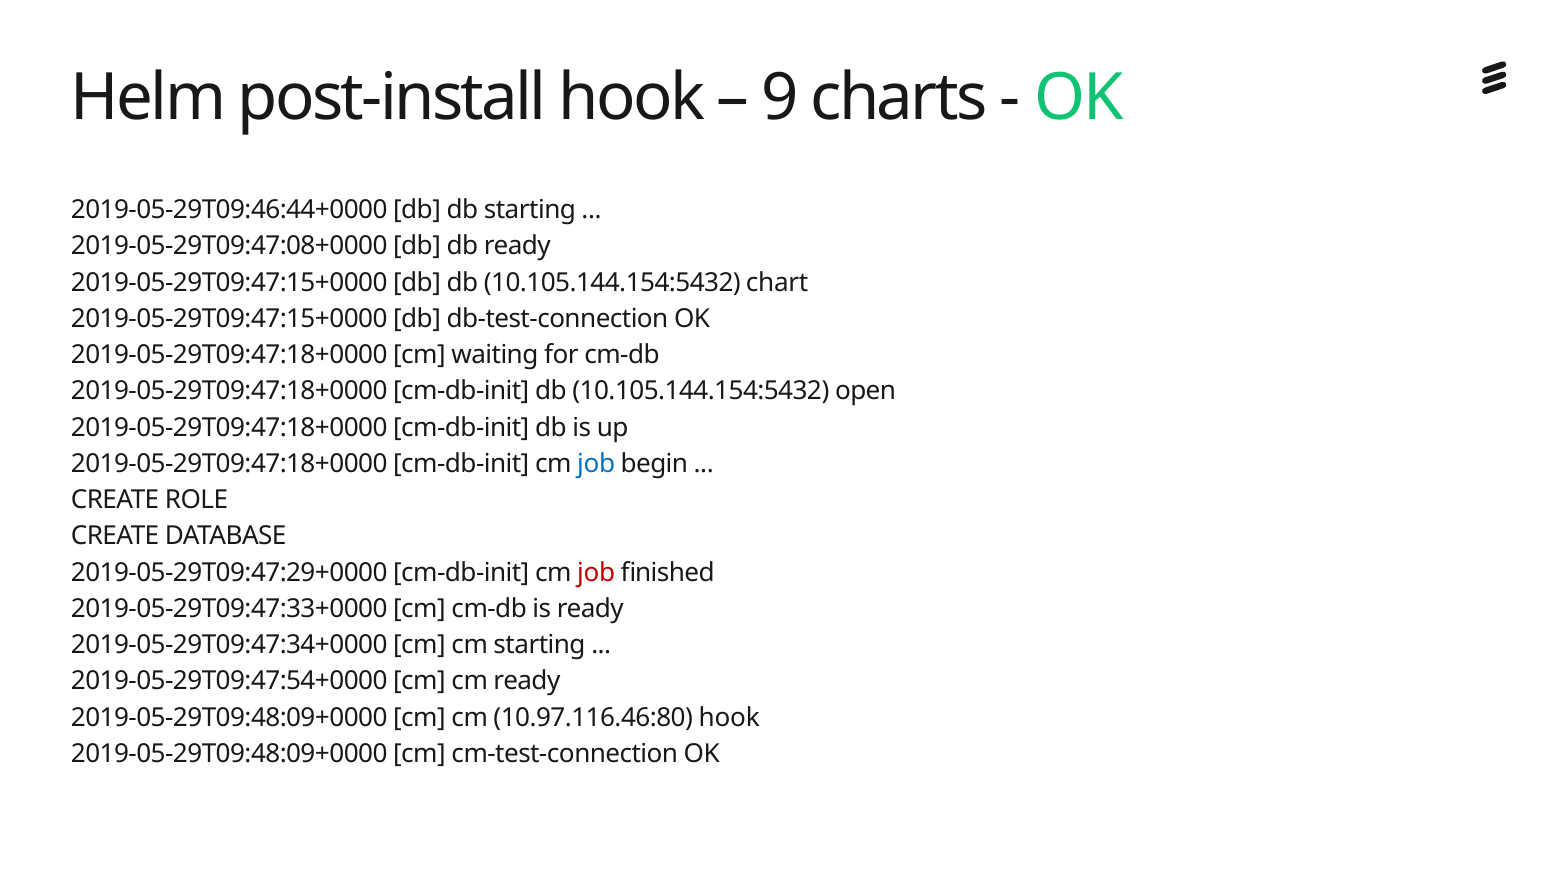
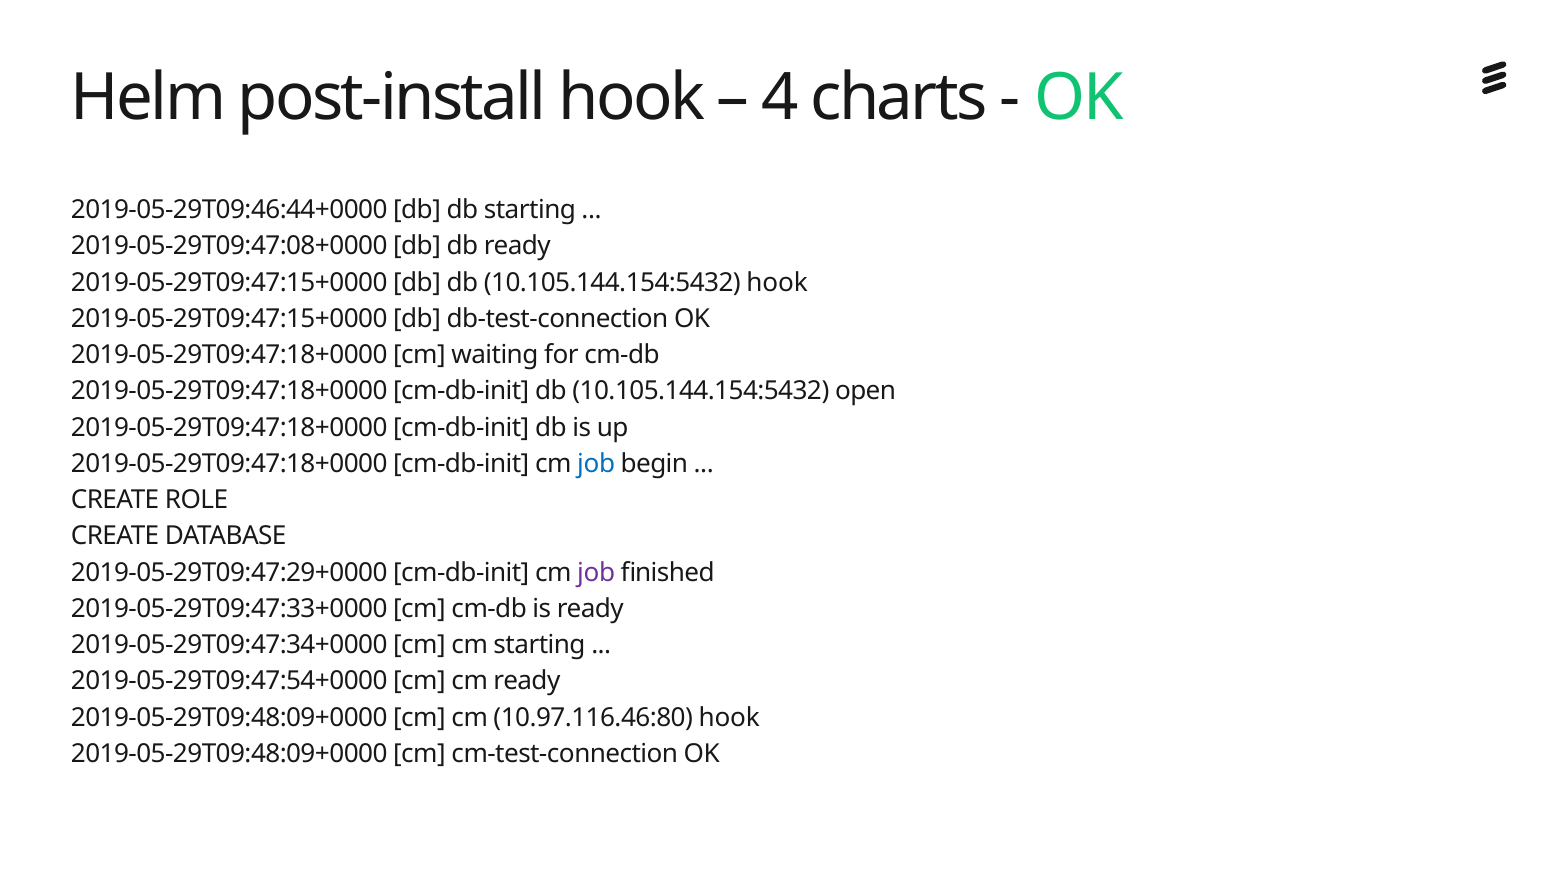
9: 9 -> 4 (780, 98)
10.105.144.154:5432 chart: chart -> hook (777, 283)
job colour: red -> purple (596, 573)
